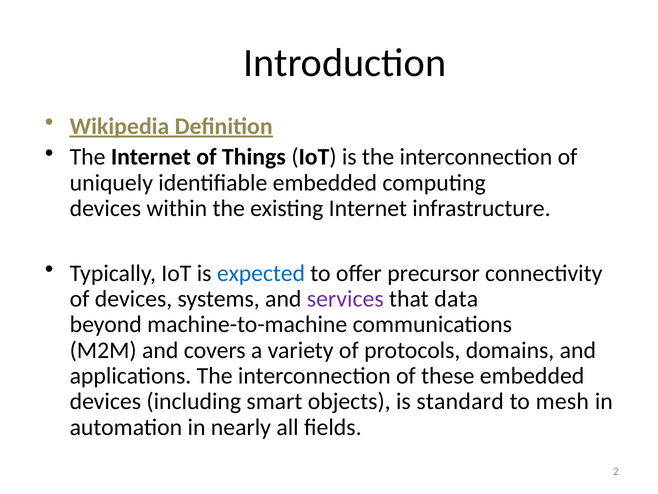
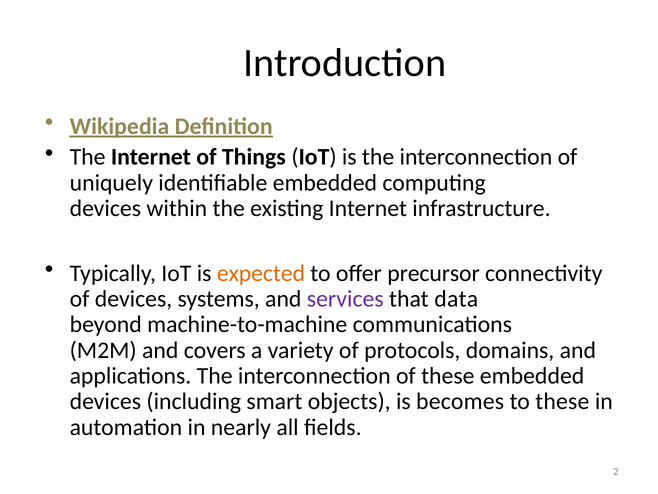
expected colour: blue -> orange (261, 273)
standard: standard -> becomes (460, 401)
to mesh: mesh -> these (562, 401)
